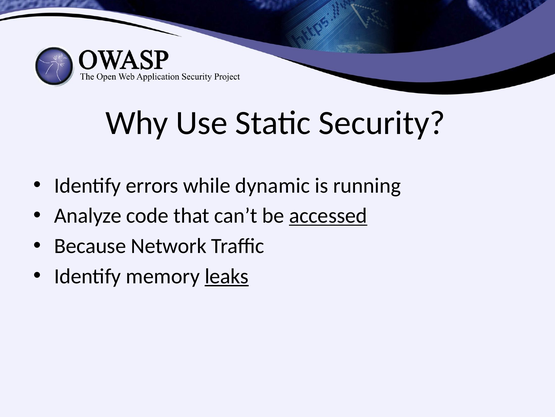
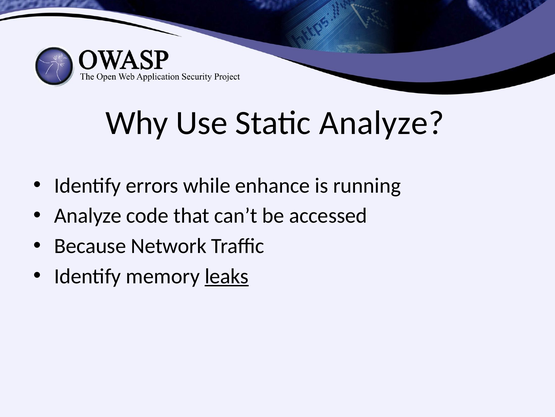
Static Security: Security -> Analyze (382, 123)
dynamic: dynamic -> enhance (273, 185)
accessed underline: present -> none (328, 215)
